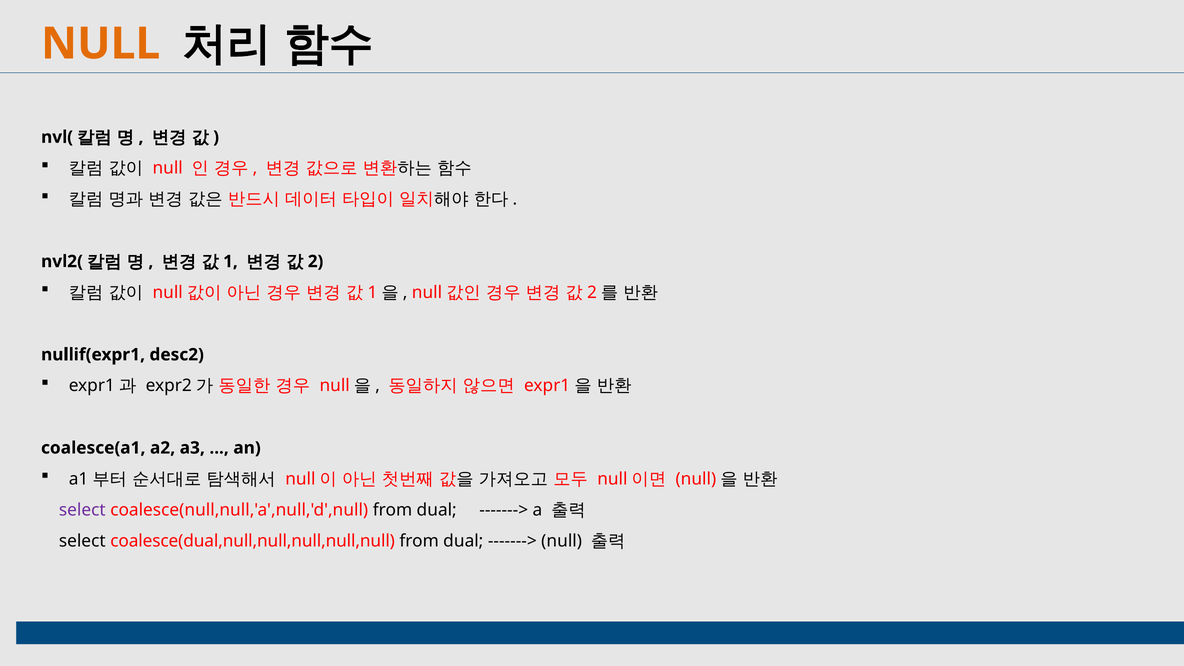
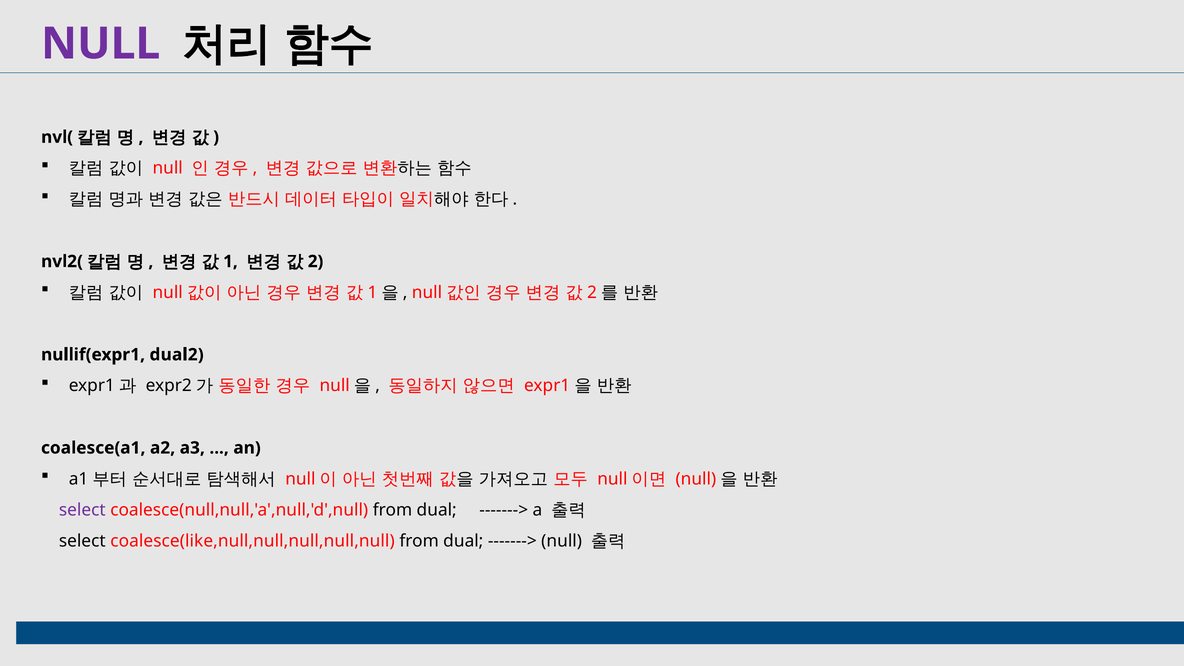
NULL colour: orange -> purple (101, 44)
desc2: desc2 -> dual2 (177, 355)
coalesce(dual,null,null,null,null,null: coalesce(dual,null,null,null,null,null -> coalesce(like,null,null,null,null,null (252, 541)
